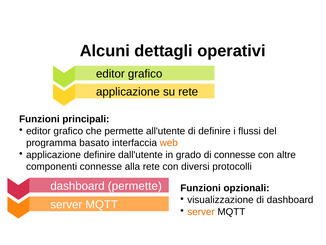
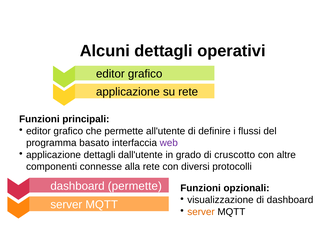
web colour: orange -> purple (169, 143)
applicazione definire: definire -> dettagli (100, 154)
di connesse: connesse -> cruscotto (235, 154)
